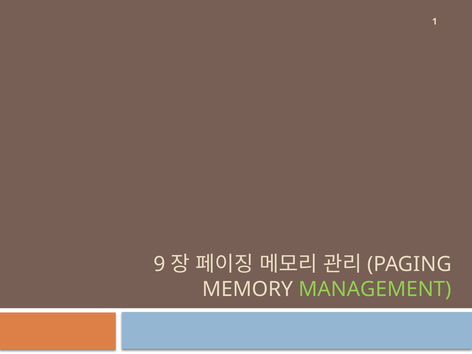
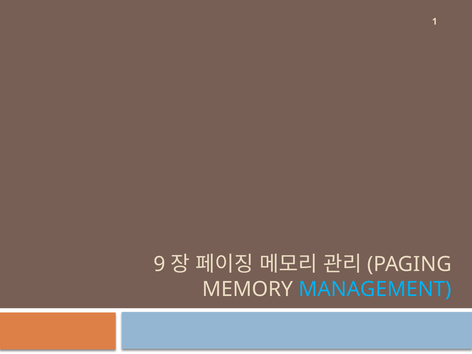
MANAGEMENT colour: light green -> light blue (375, 289)
